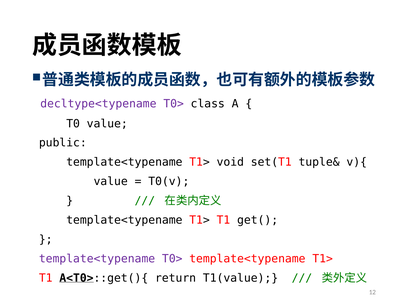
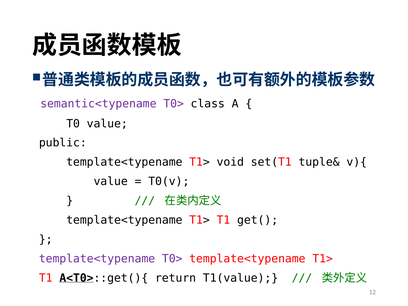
decltype<typename: decltype<typename -> semantic<typename (98, 104)
